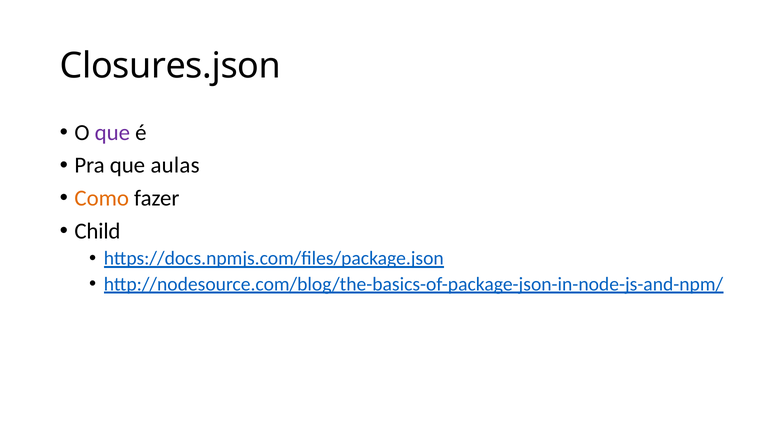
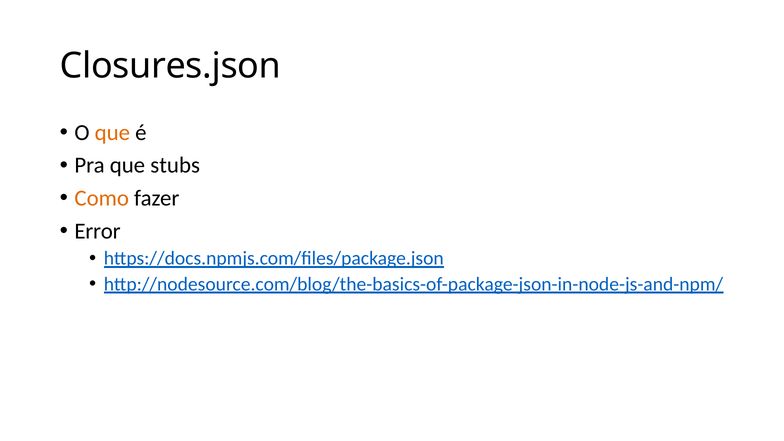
que colour: purple -> orange (112, 133)
aulas: aulas -> stubs (175, 165)
Child: Child -> Error (98, 231)
